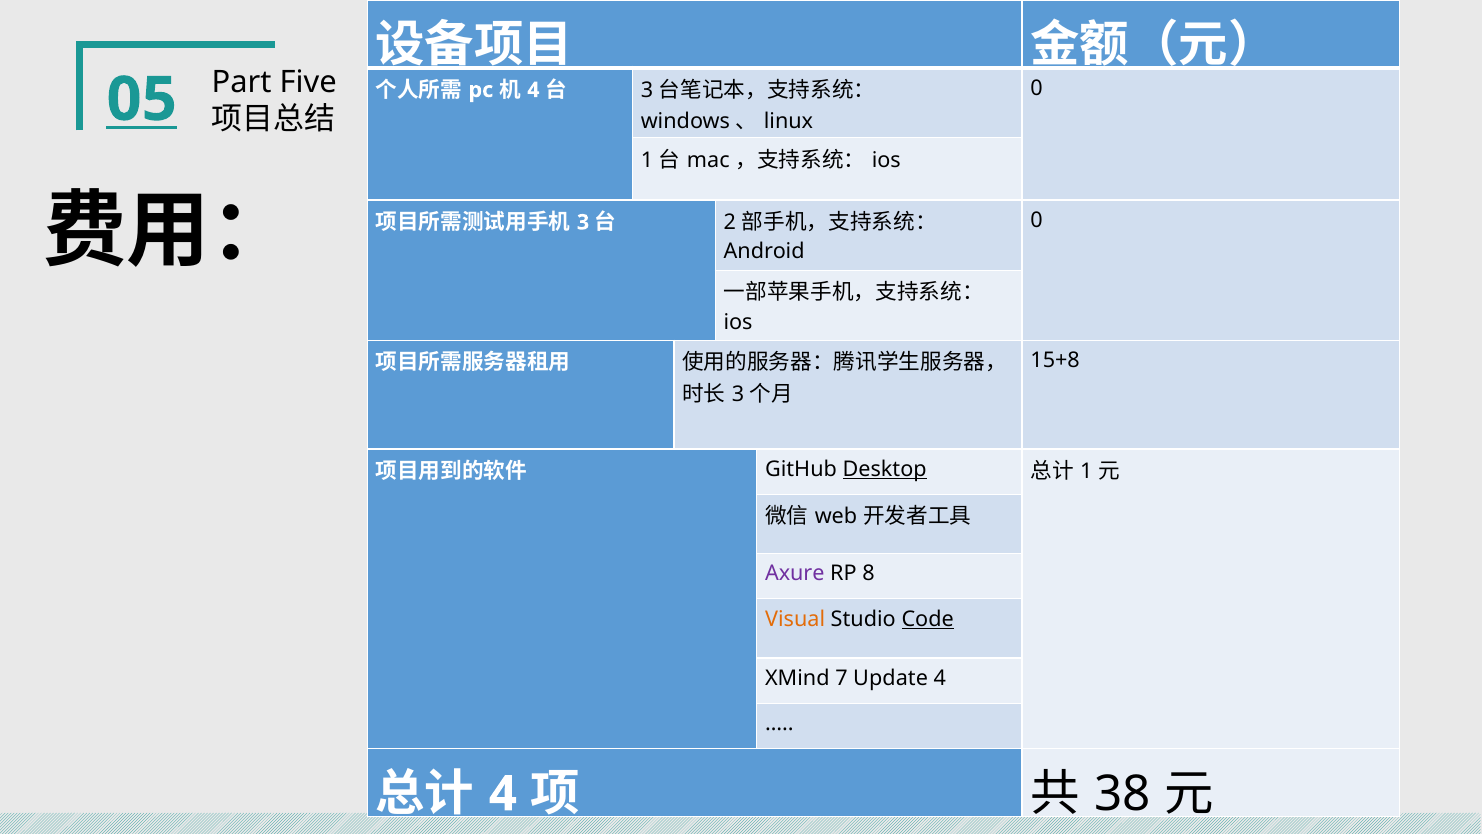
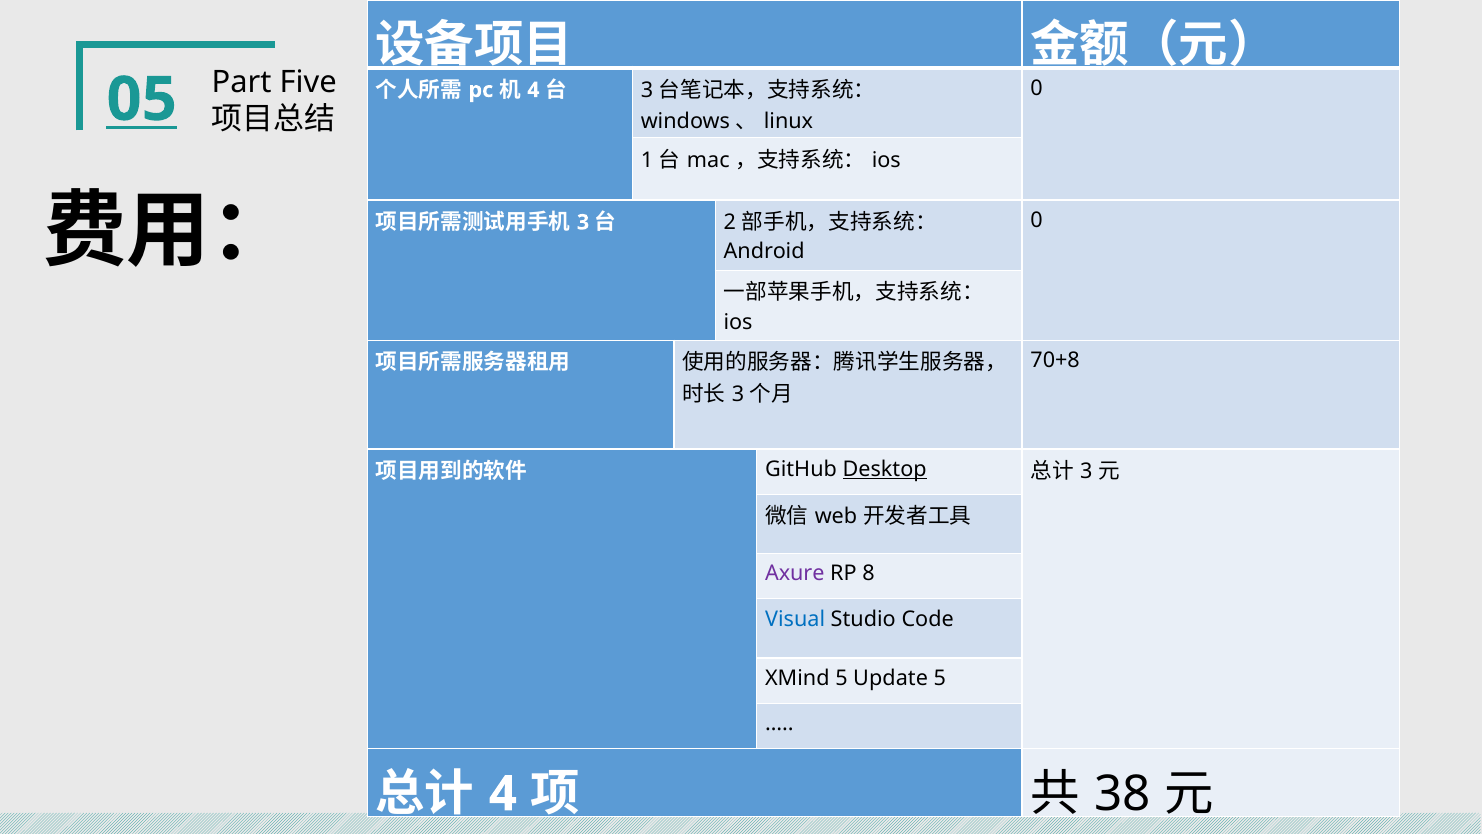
15+8: 15+8 -> 70+8 (1055, 360)
1: 1 -> 3 (1086, 471)
Visual colour: orange -> blue (795, 619)
Code underline: present -> none (928, 619)
XMind 7: 7 -> 5 (841, 678)
Update 4: 4 -> 5 (940, 678)
